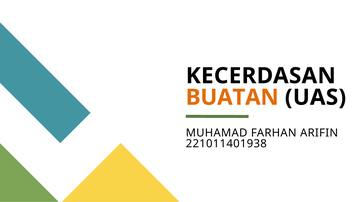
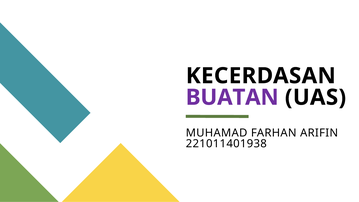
BUATAN colour: orange -> purple (232, 97)
